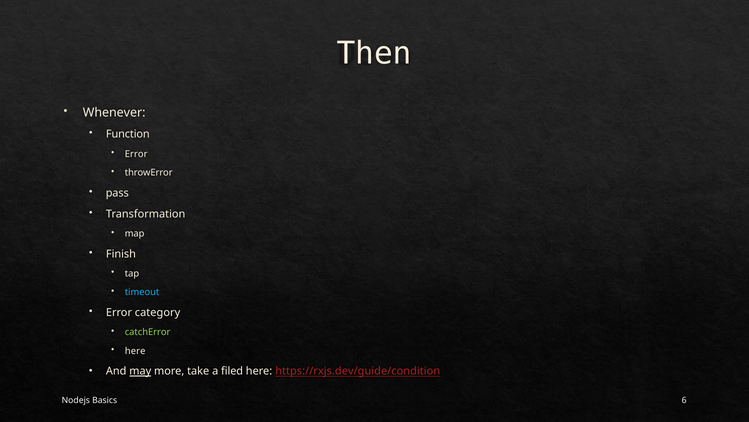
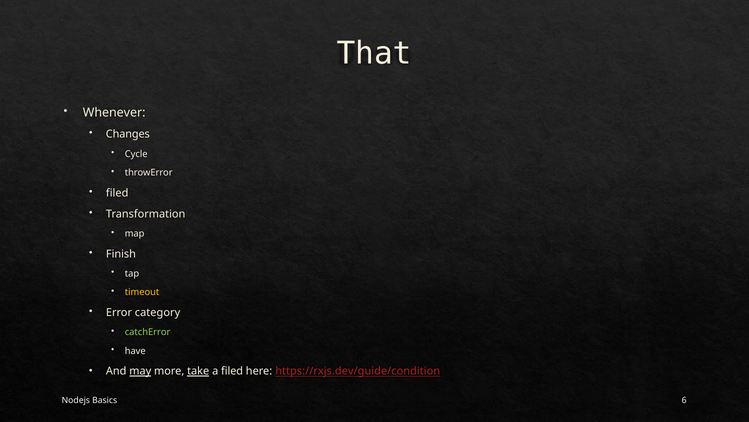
Then: Then -> That (374, 53)
Function: Function -> Changes (128, 134)
Error: Error -> Cycle (136, 154)
pass: pass -> filed (117, 193)
timeout colour: light blue -> yellow (142, 292)
here: here -> have (135, 350)
take underline: none -> present (198, 371)
